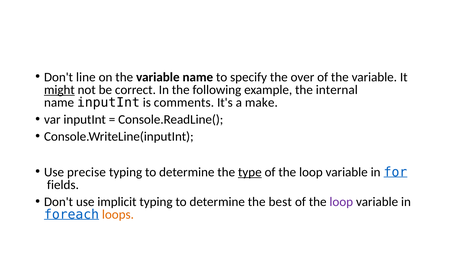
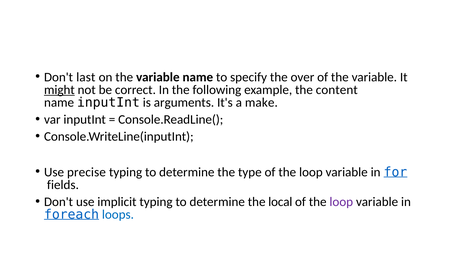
line: line -> last (86, 77)
internal: internal -> content (337, 90)
comments: comments -> arguments (184, 102)
type underline: present -> none (250, 172)
best: best -> local (280, 202)
loops colour: orange -> blue (118, 214)
